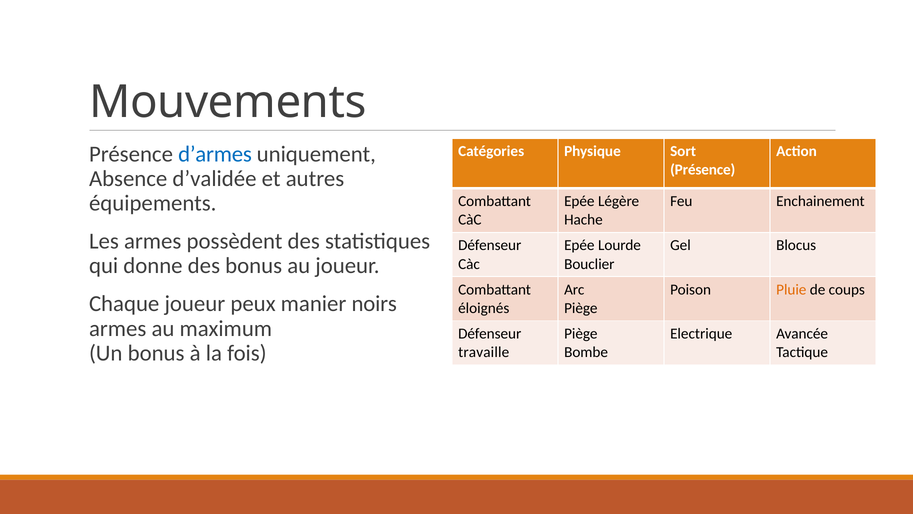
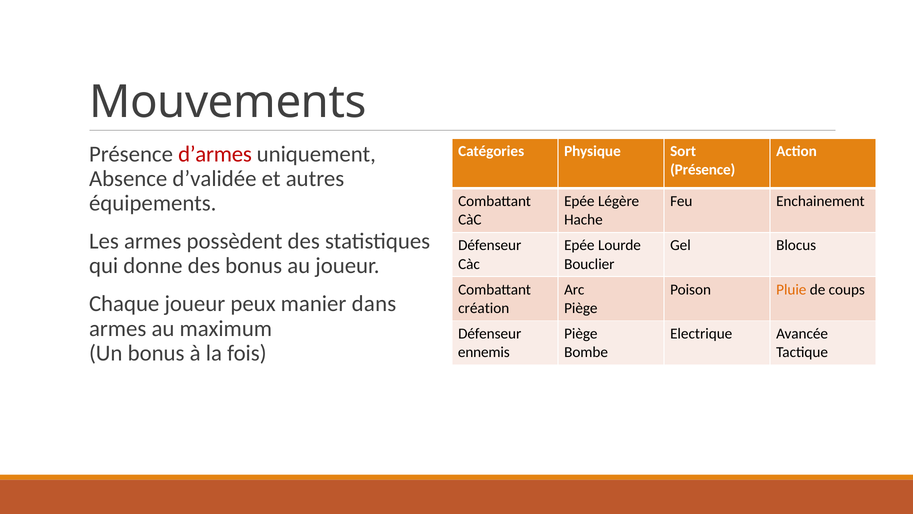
d’armes colour: blue -> red (215, 154)
noirs: noirs -> dans (374, 304)
éloignés: éloignés -> création (484, 308)
travaille: travaille -> ennemis (484, 352)
